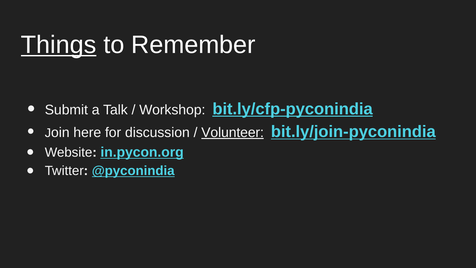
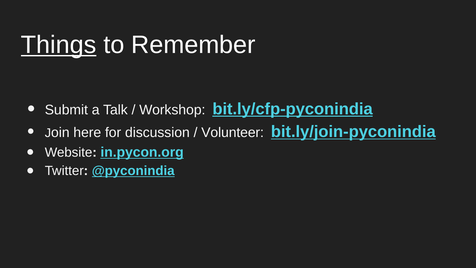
Volunteer underline: present -> none (233, 132)
